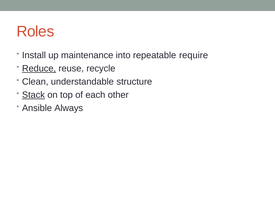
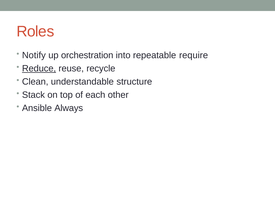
Install: Install -> Notify (34, 55)
maintenance: maintenance -> orchestration (87, 55)
Stack underline: present -> none (33, 95)
